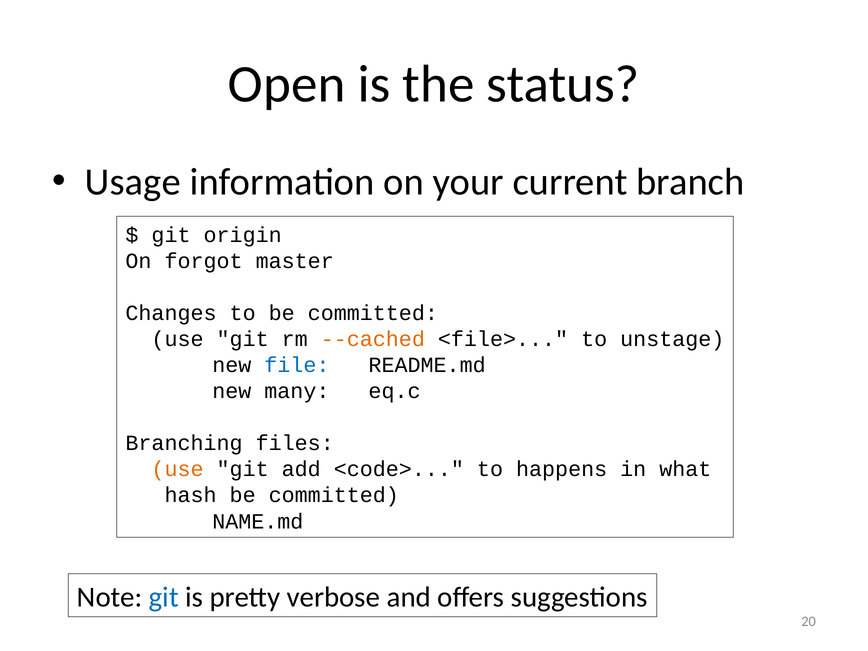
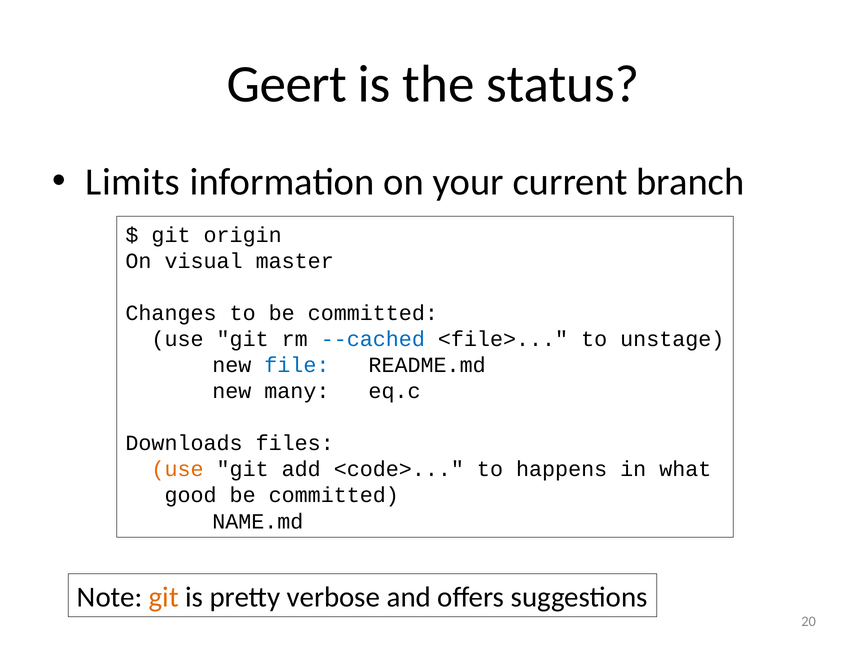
Open: Open -> Geert (287, 84)
Usage: Usage -> Limits (133, 182)
forgot: forgot -> visual (204, 261)
--cached colour: orange -> blue (373, 339)
Branching: Branching -> Downloads (184, 443)
hash: hash -> good (191, 495)
git colour: blue -> orange (164, 597)
